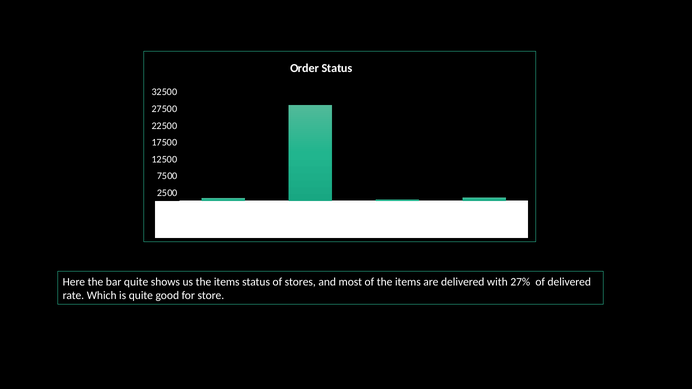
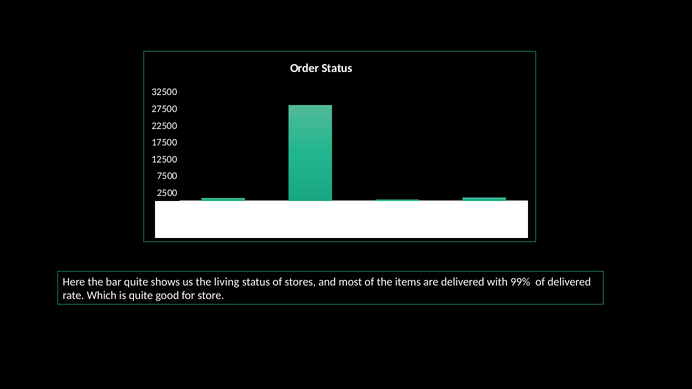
us the items: items -> living (227, 282)
27%: 27% -> 99% (520, 282)
